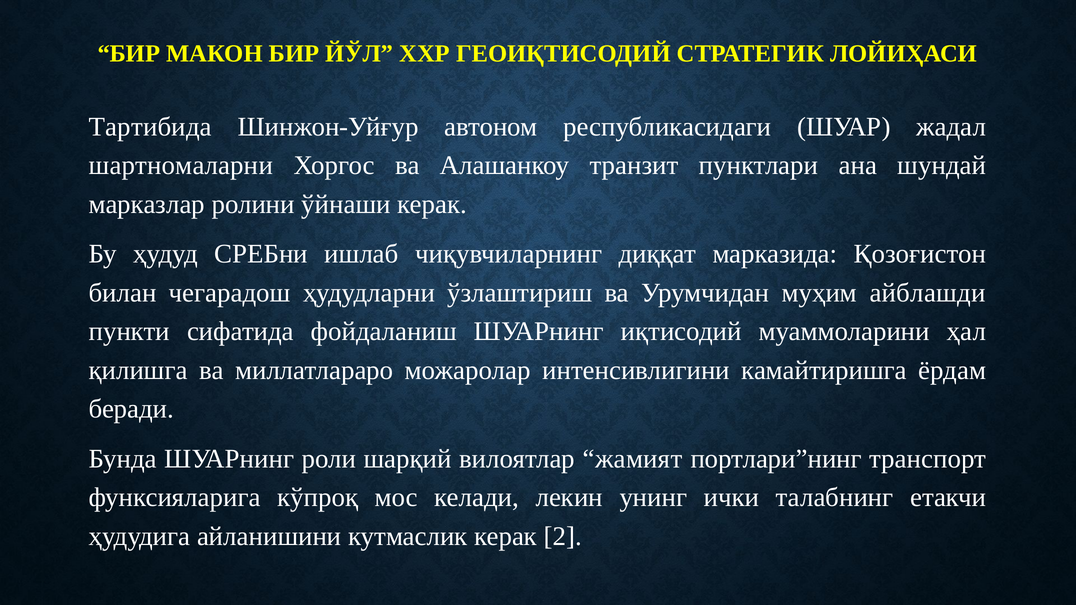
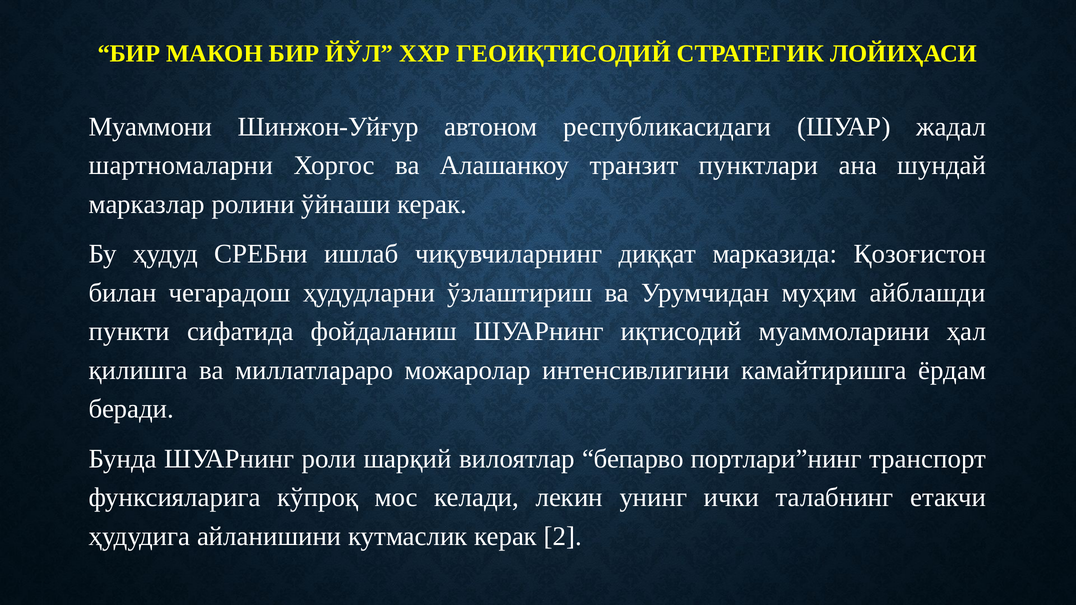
Тартибида: Тартибида -> Муаммони (150, 127)
жамият: жамият -> бепарво (633, 459)
